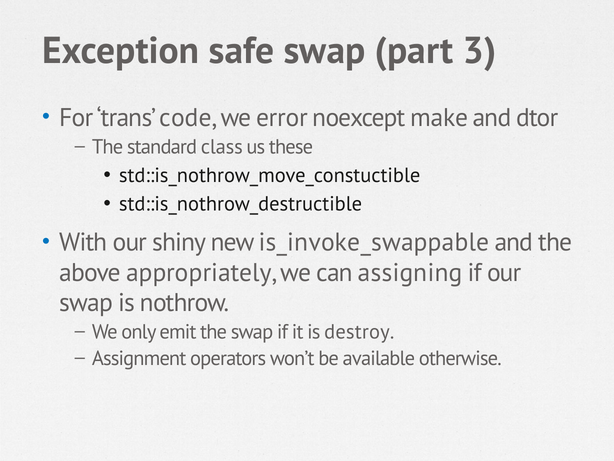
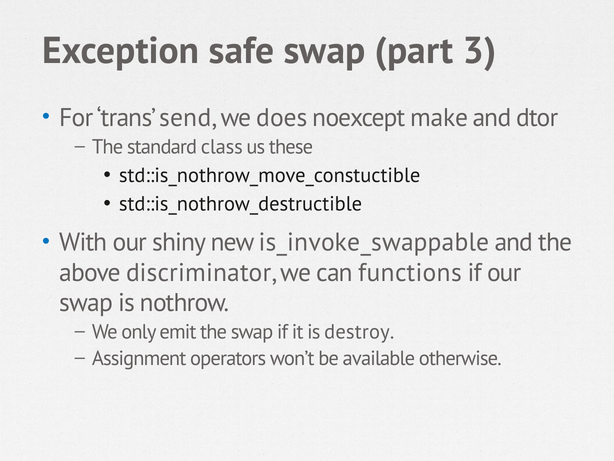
code: code -> send (188, 118)
error: error -> does (282, 118)
appropriately: appropriately -> discriminator (202, 272)
assigning: assigning -> functions (410, 272)
